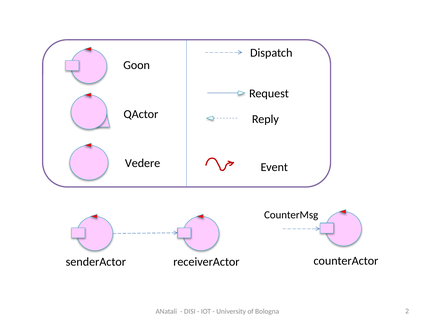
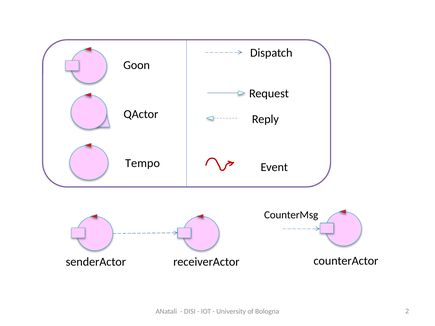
Vedere: Vedere -> Tempo (143, 163)
